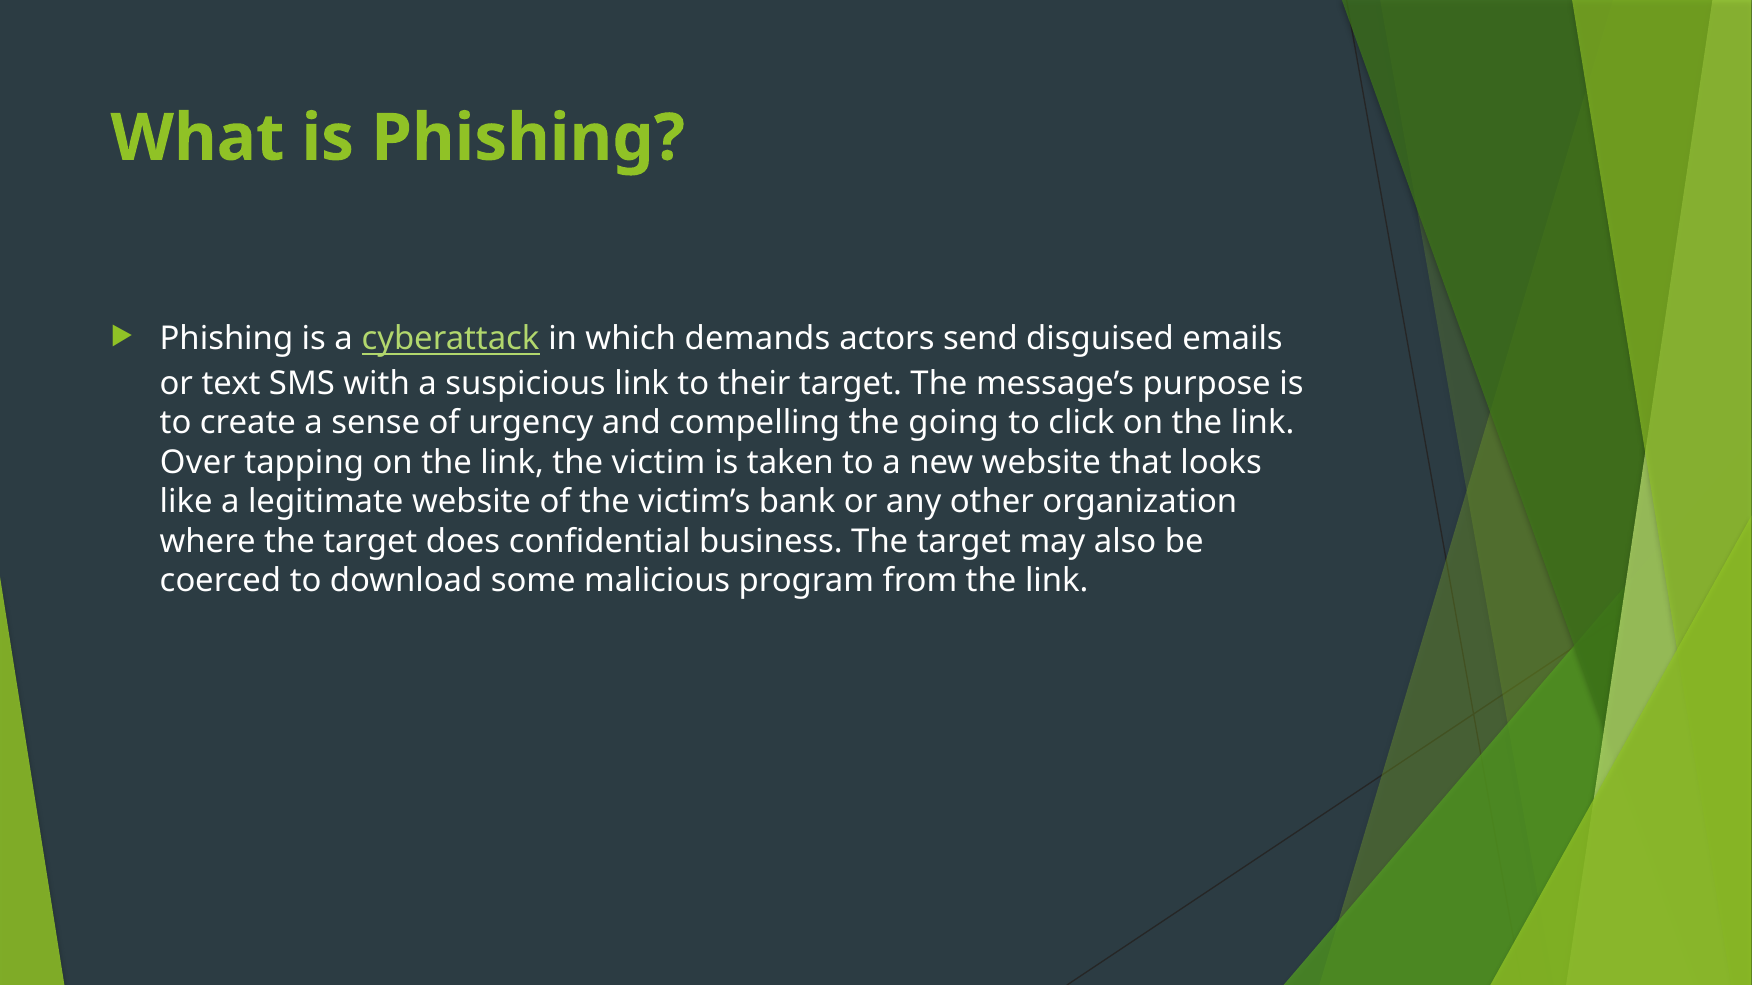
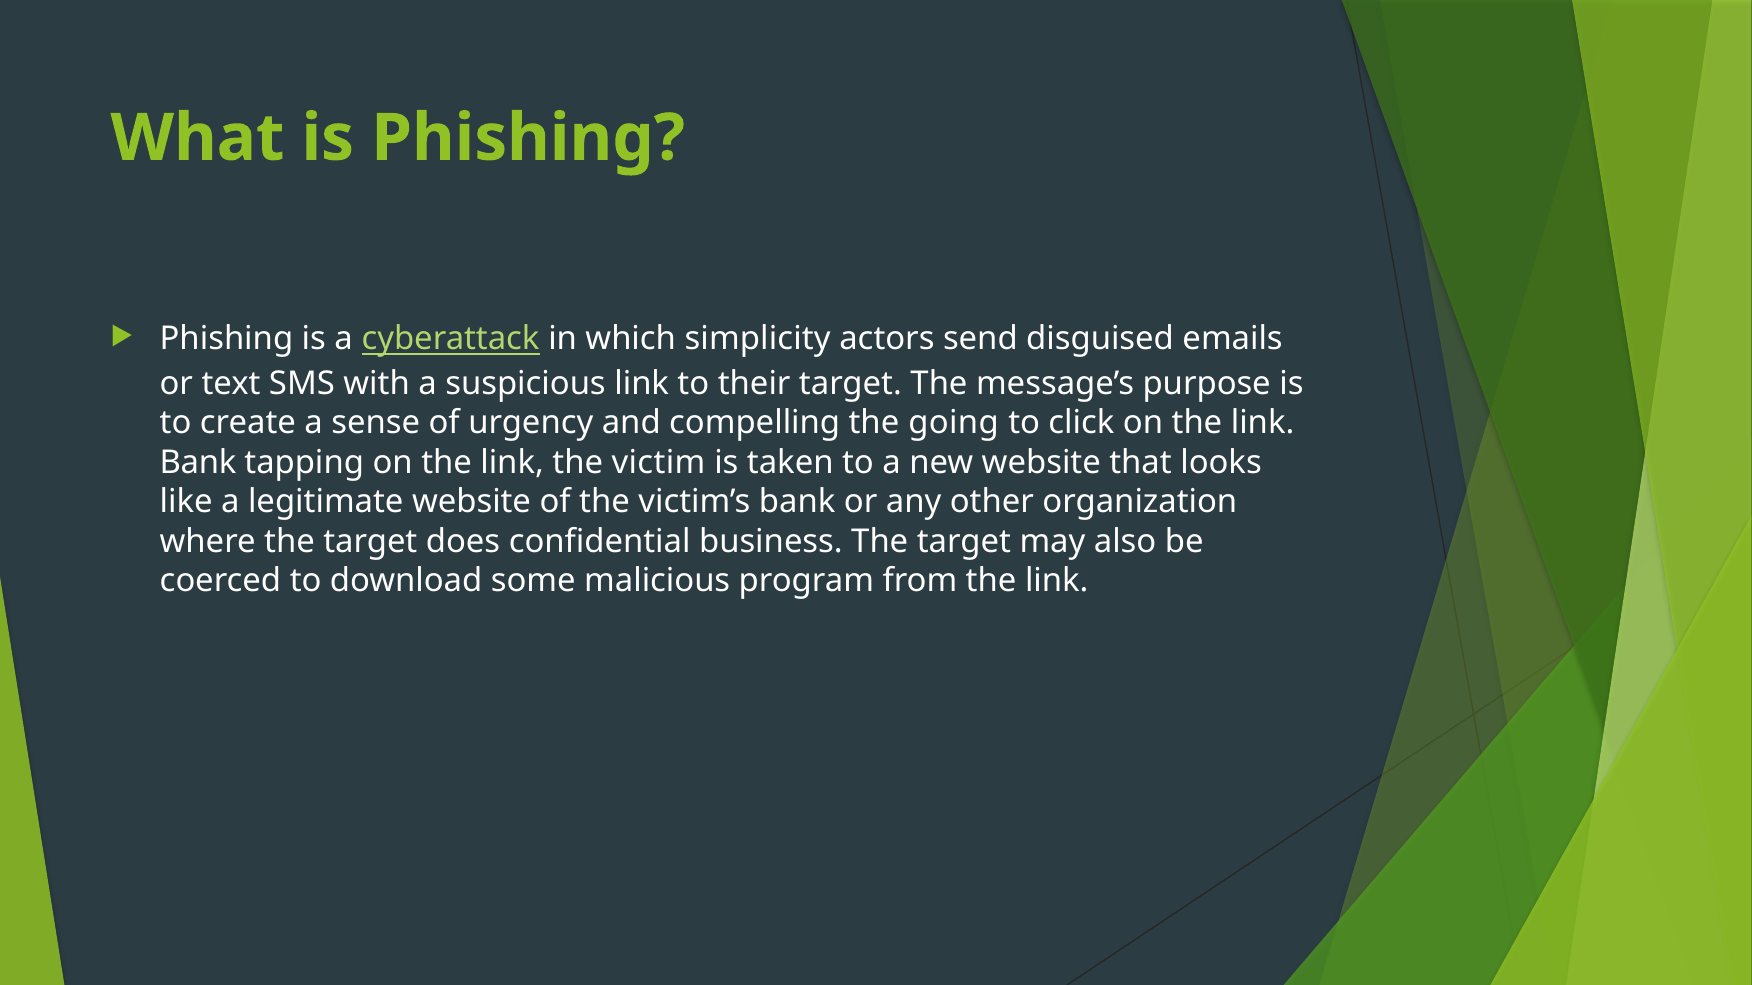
demands: demands -> simplicity (758, 339)
Over: Over -> Bank (198, 463)
